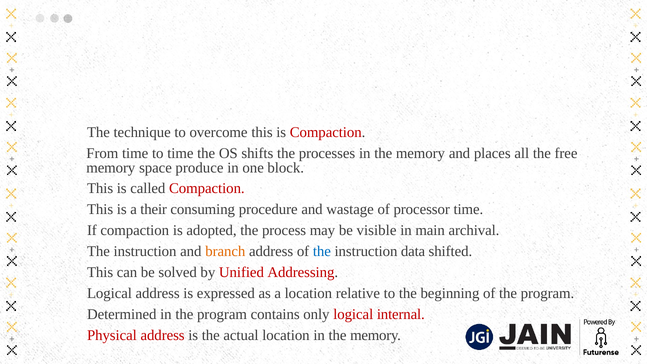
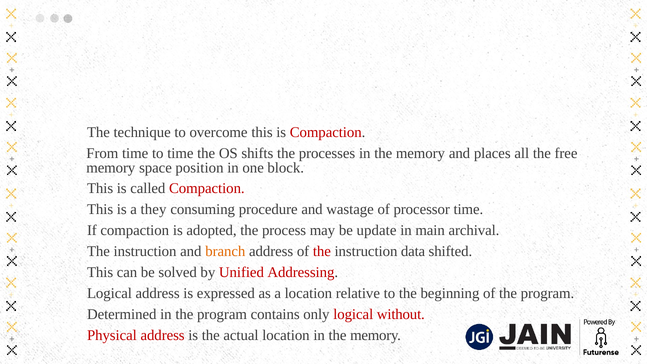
produce: produce -> position (199, 168)
their: their -> they (153, 209)
visible: visible -> update (376, 230)
the colour: blue -> red (322, 251)
internal: internal -> without (401, 314)
